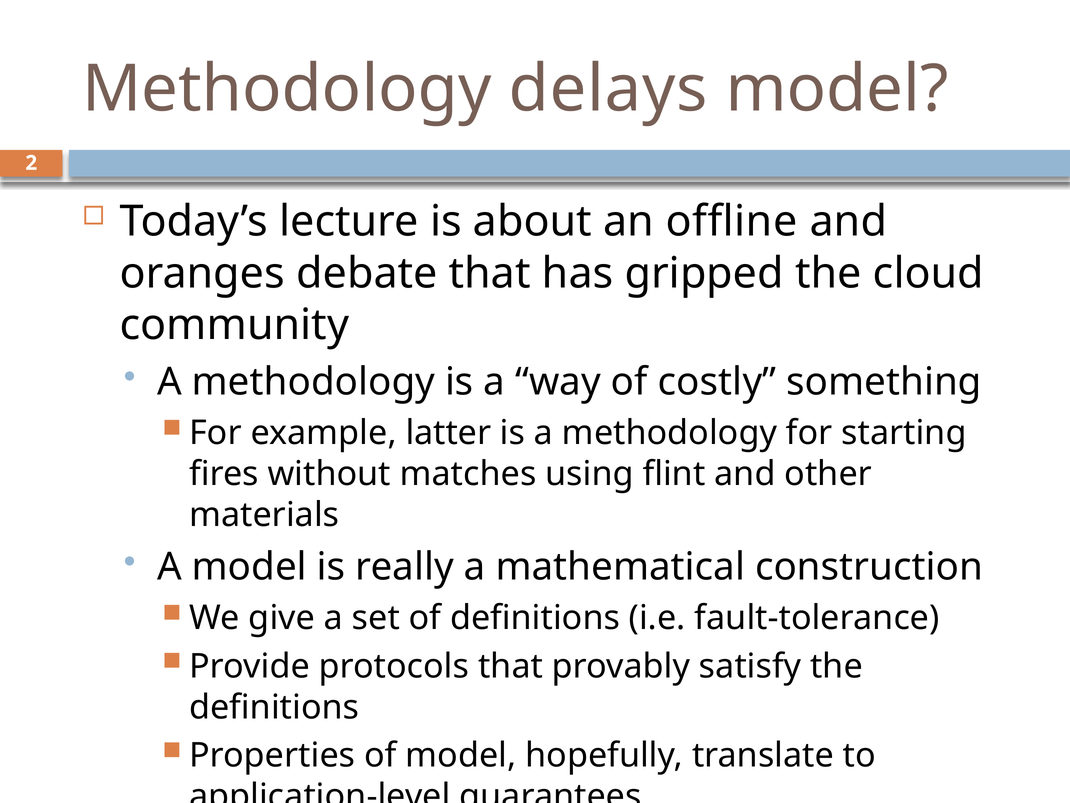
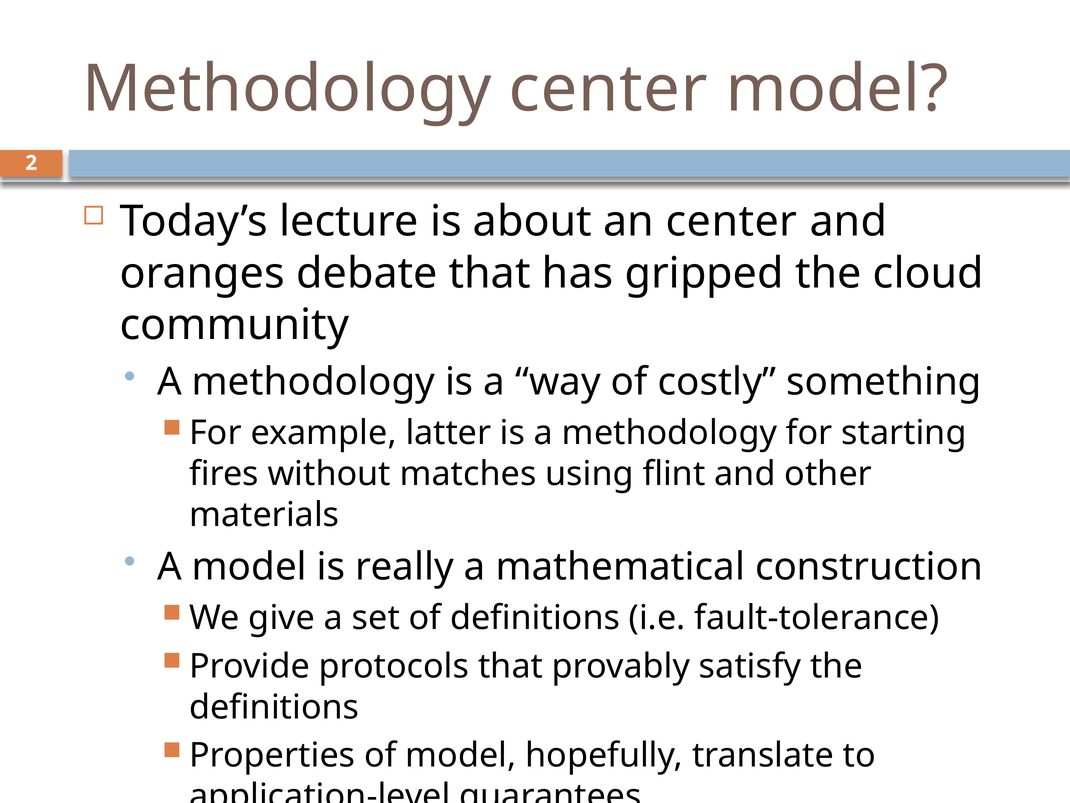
Methodology delays: delays -> center (608, 89)
an offline: offline -> center (732, 221)
